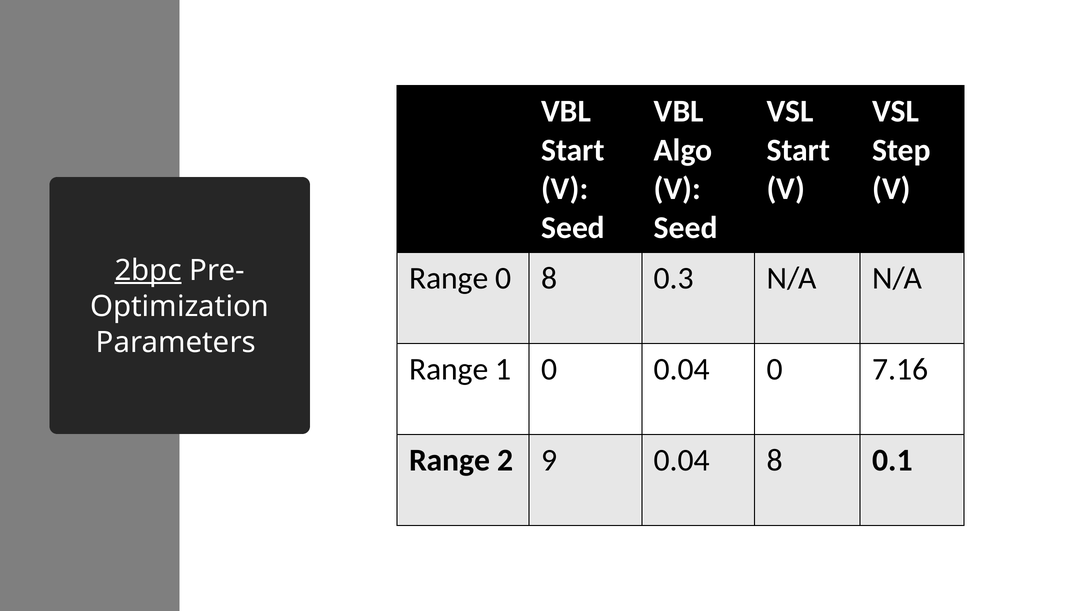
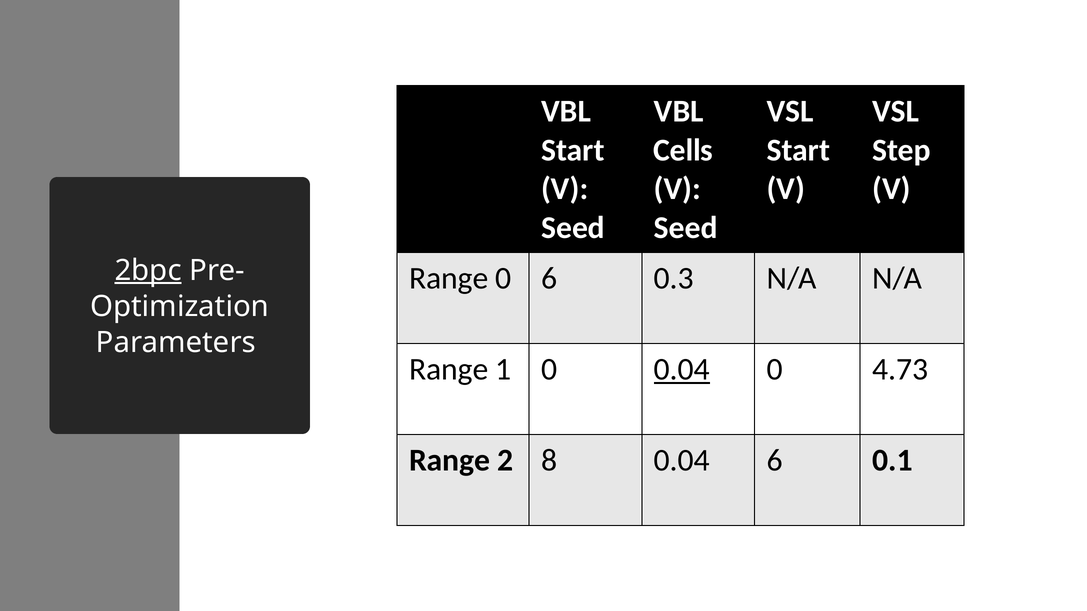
Algo: Algo -> Cells (683, 150)
0 8: 8 -> 6 (549, 279)
0.04 underline: none -> present (682, 370)
7.16: 7.16 -> 4.73 (900, 370)
9: 9 -> 8 (549, 461)
0.04 8: 8 -> 6 (775, 461)
